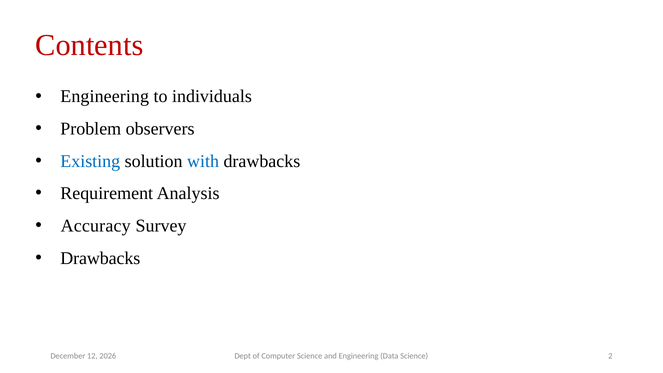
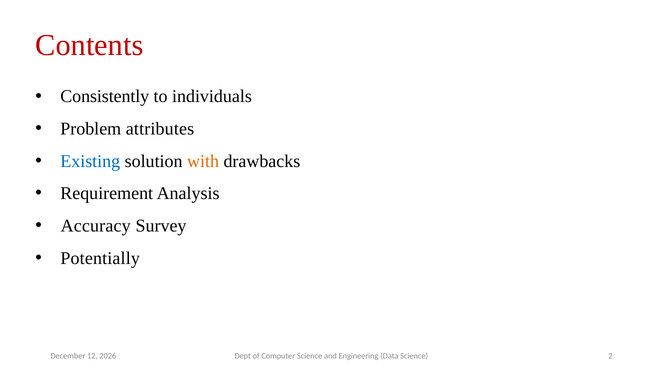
Engineering: Engineering -> Consistently (105, 97)
observers: observers -> attributes (160, 129)
with colour: blue -> orange (203, 161)
Drawbacks: Drawbacks -> Potentially (100, 258)
